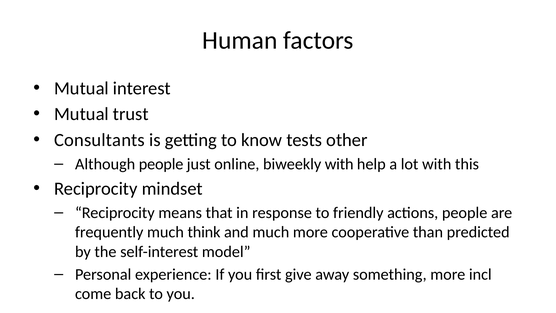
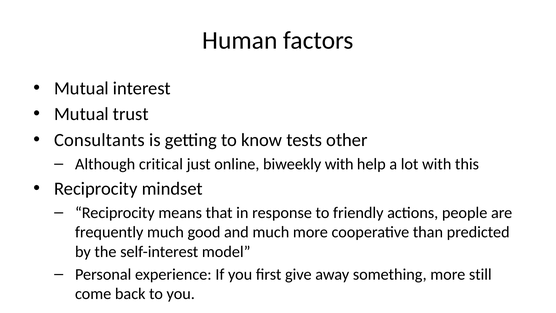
Although people: people -> critical (161, 164)
think: think -> good (204, 232)
incl: incl -> still (480, 274)
